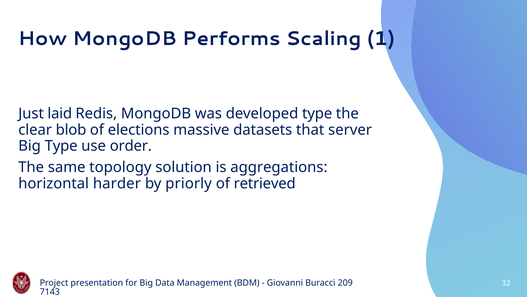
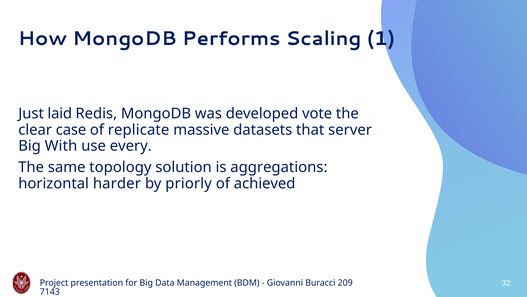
developed type: type -> vote (317, 114)
blob: blob -> case (71, 130)
elections: elections -> replicate (139, 130)
Big Type: Type -> With (61, 146)
order: order -> every (131, 146)
retrieved: retrieved -> achieved (265, 183)
